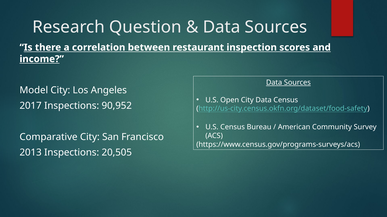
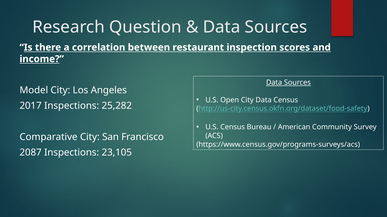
90,952: 90,952 -> 25,282 (117, 106)
2013: 2013 -> 2087 (31, 153)
20,505: 20,505 -> 23,105 (117, 153)
